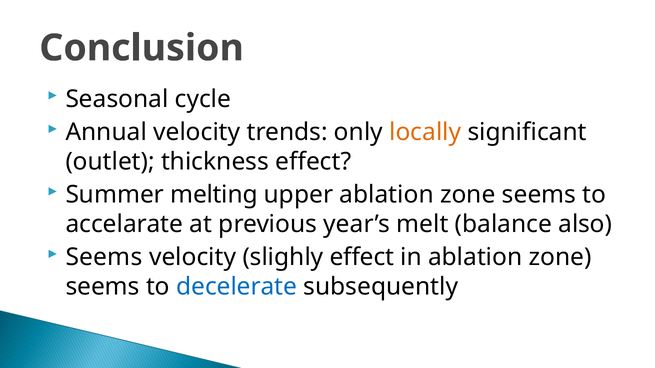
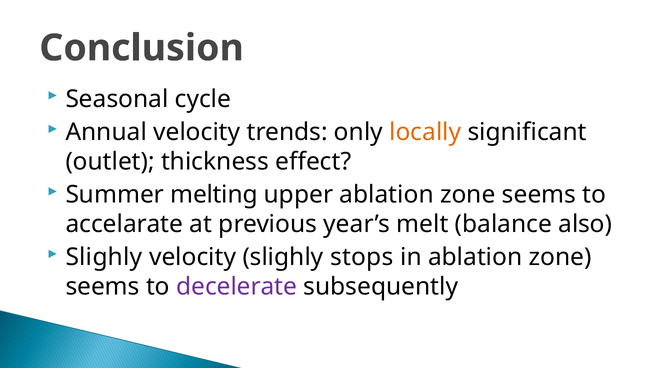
Seems: Seems -> Slighly (104, 258)
slighly effect: effect -> stops (362, 258)
decelerate colour: blue -> purple (237, 287)
